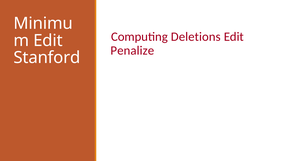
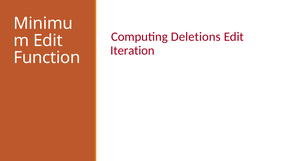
Penalize: Penalize -> Iteration (132, 50)
Stanford: Stanford -> Function (47, 57)
